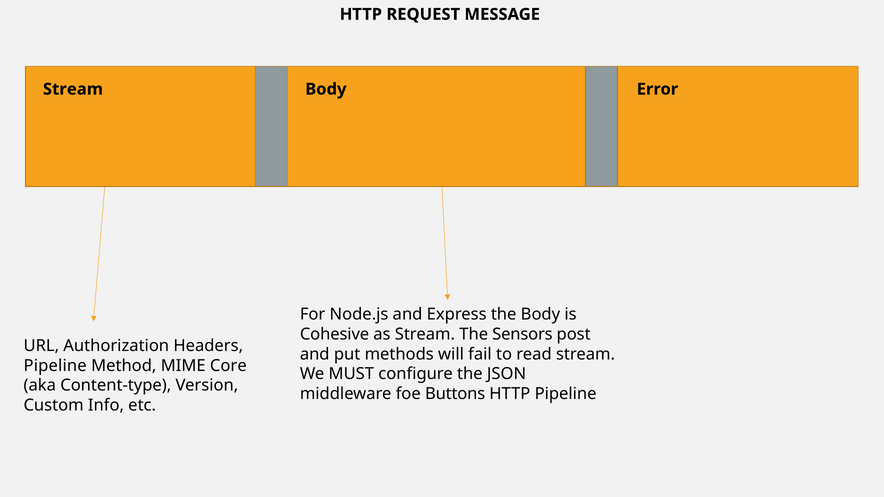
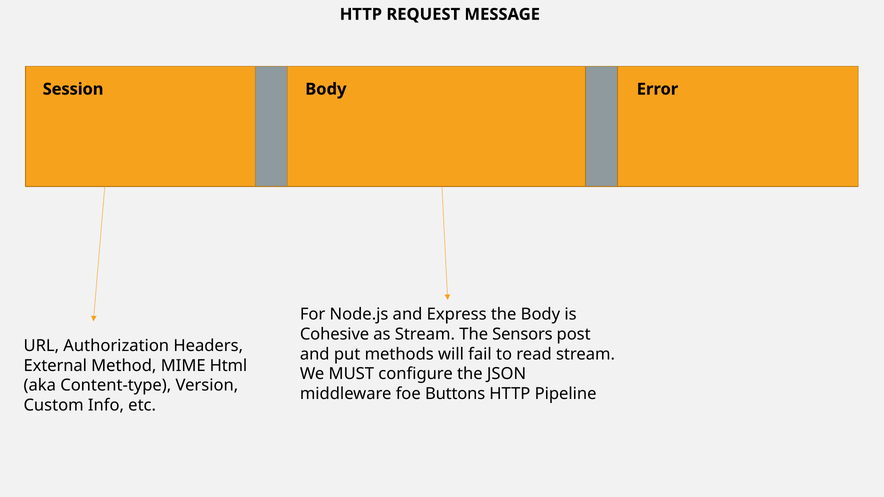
Stream: Stream -> Session (73, 89)
Pipeline: Pipeline -> External (55, 366)
Core: Core -> Html (228, 366)
